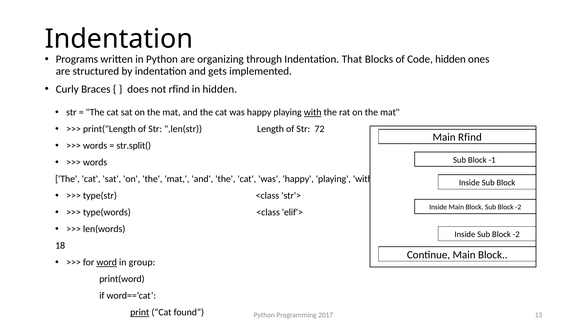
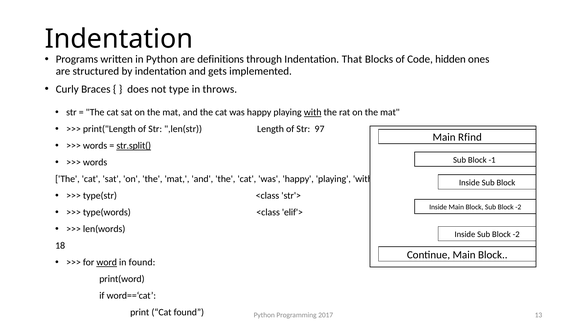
organizing: organizing -> definitions (221, 59)
not rfind: rfind -> type (179, 89)
in hidden: hidden -> throws (220, 89)
72: 72 -> 97 (320, 129)
str.split( underline: none -> present (134, 146)
in group: group -> found (142, 263)
print underline: present -> none (140, 313)
